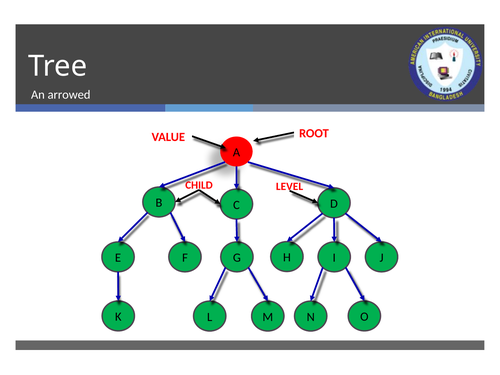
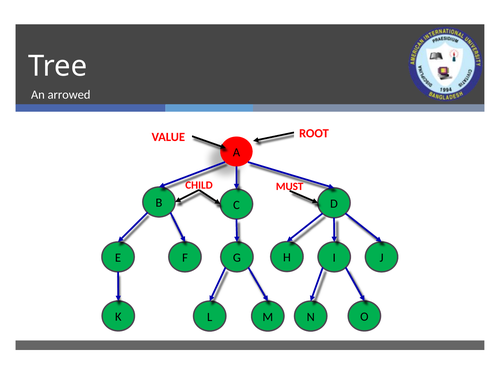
LEVEL: LEVEL -> MUST (290, 186)
